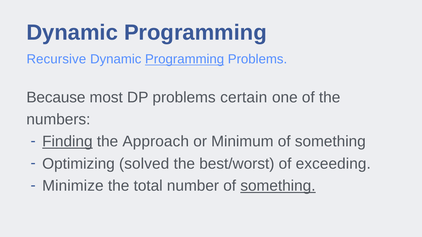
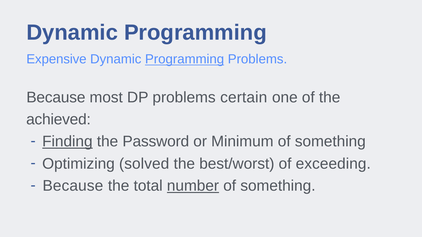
Recursive: Recursive -> Expensive (56, 59)
numbers: numbers -> achieved (58, 120)
Approach: Approach -> Password (156, 142)
Minimize: Minimize -> Because (73, 186)
number underline: none -> present (193, 186)
something underline: present -> none (278, 186)
